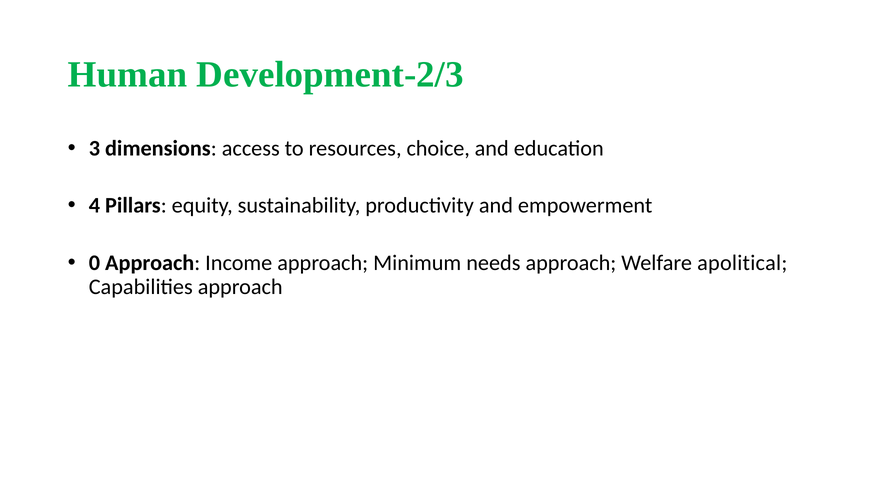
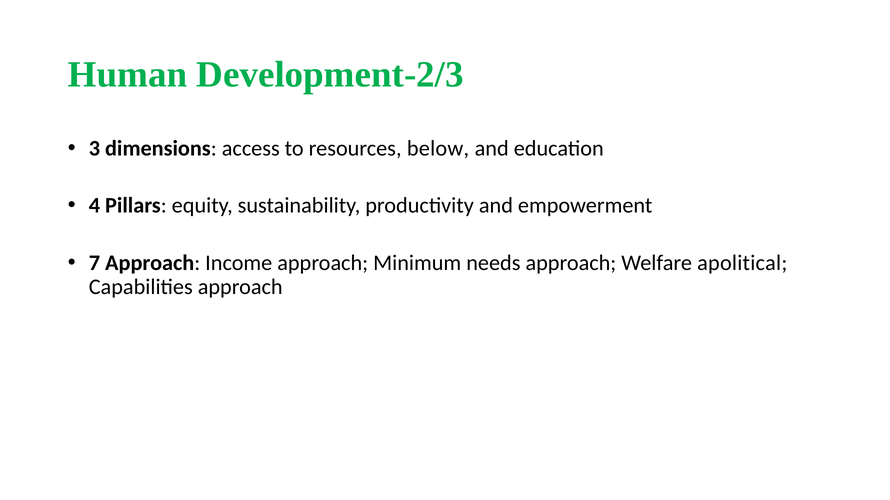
choice: choice -> below (438, 148)
0: 0 -> 7 (94, 263)
